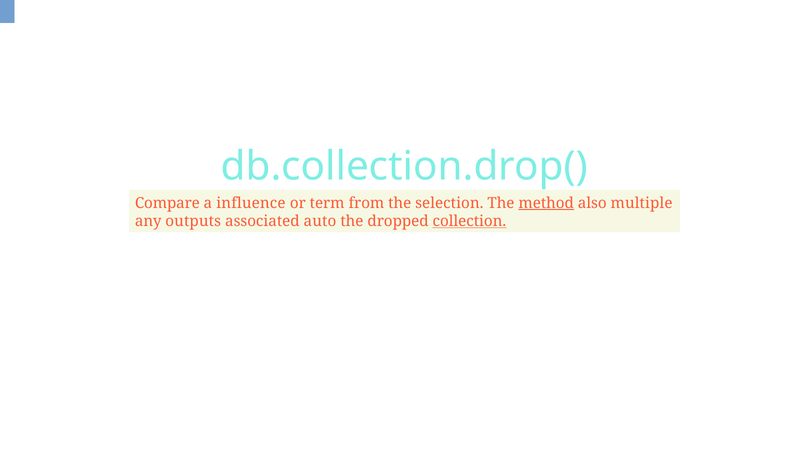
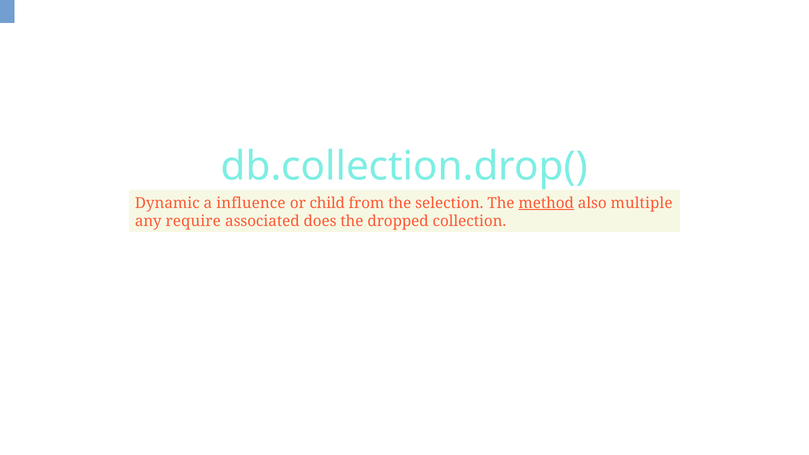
Compare: Compare -> Dynamic (167, 203)
term: term -> child (327, 203)
outputs: outputs -> require (193, 221)
auto: auto -> does (320, 221)
collection underline: present -> none (469, 221)
